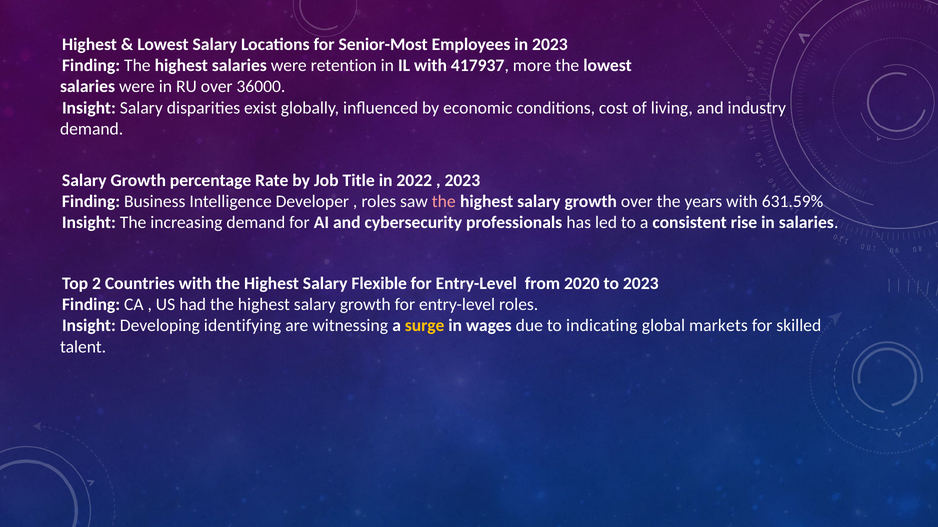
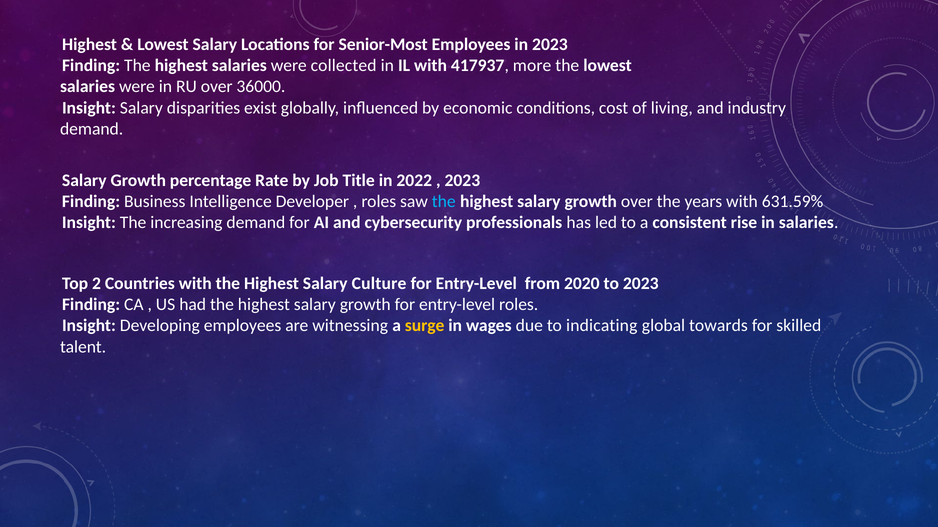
retention: retention -> collected (344, 66)
the colour: pink -> light blue (444, 202)
Flexible: Flexible -> Culture (379, 284)
Developing identifying: identifying -> employees (243, 326)
markets: markets -> towards (718, 326)
